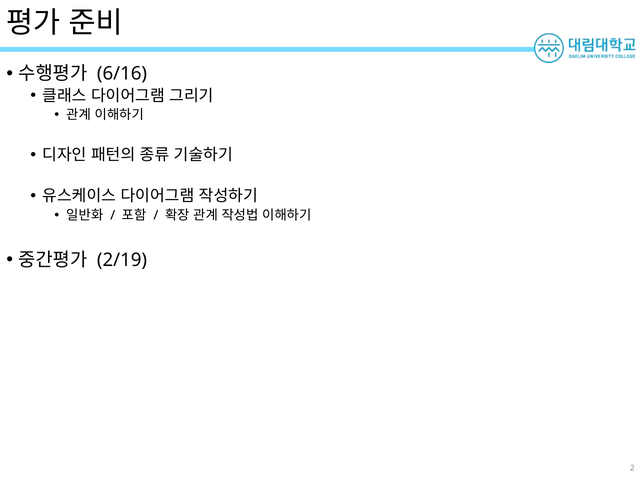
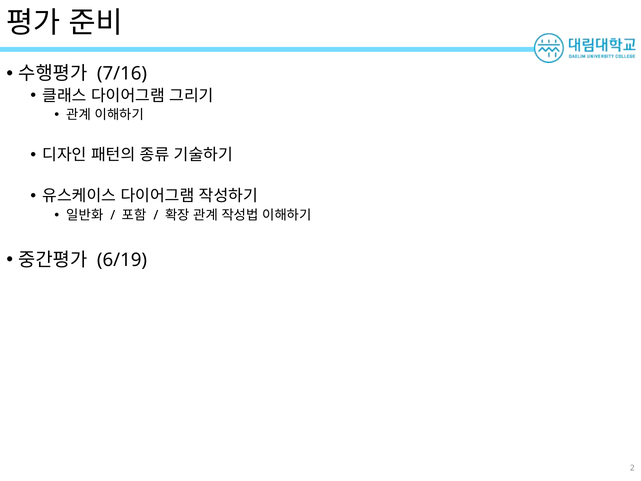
6/16: 6/16 -> 7/16 (122, 74)
2/19: 2/19 -> 6/19 (122, 260)
